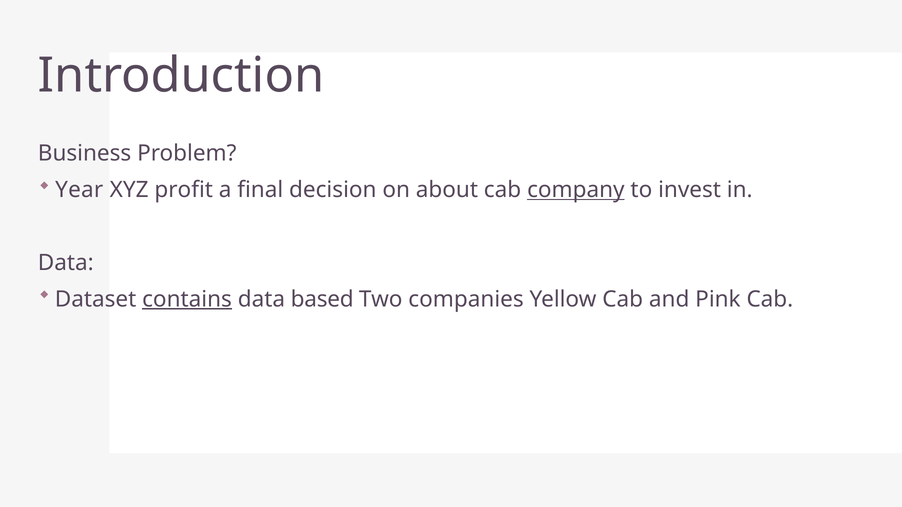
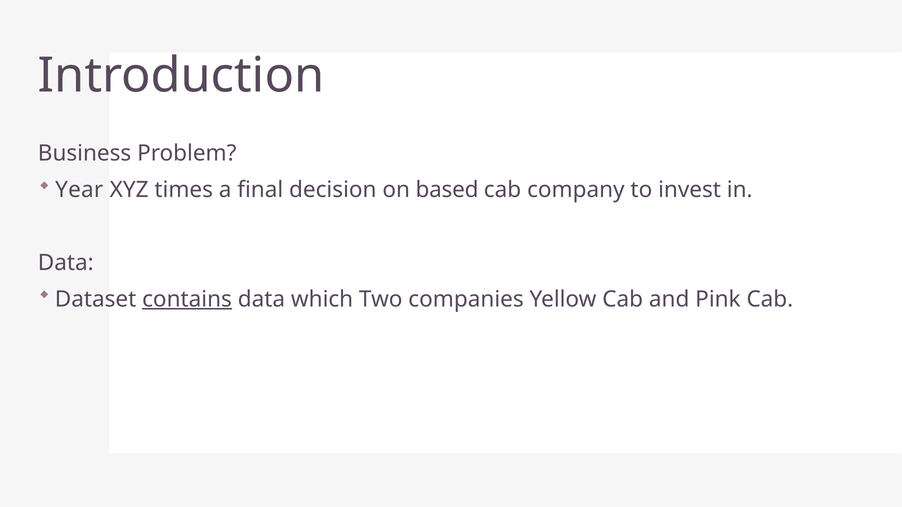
profit: profit -> times (184, 190)
about: about -> based (447, 190)
company underline: present -> none (576, 190)
based: based -> which (322, 299)
